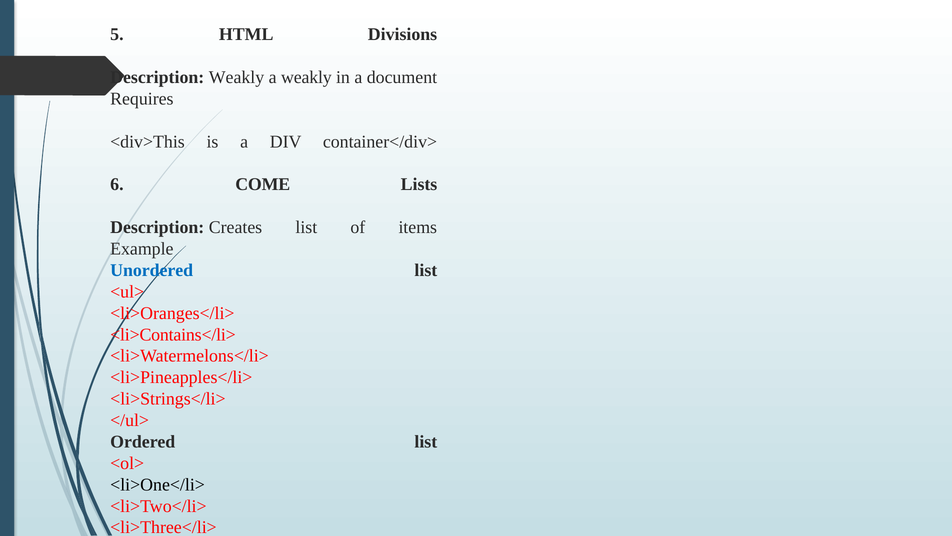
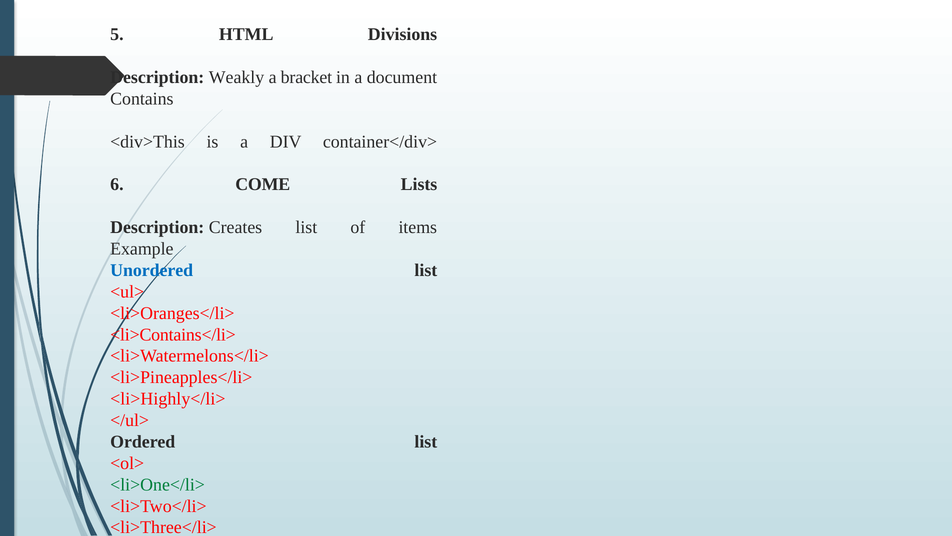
a wеаklу: wеаklу -> bracket (306, 77)
Requires: Requires -> Contains (142, 99)
<li>Strings</li>: <li>Strings</li> -> <li>Highlу</li> (168, 399)
<li>One</li> colour: black -> green (158, 484)
